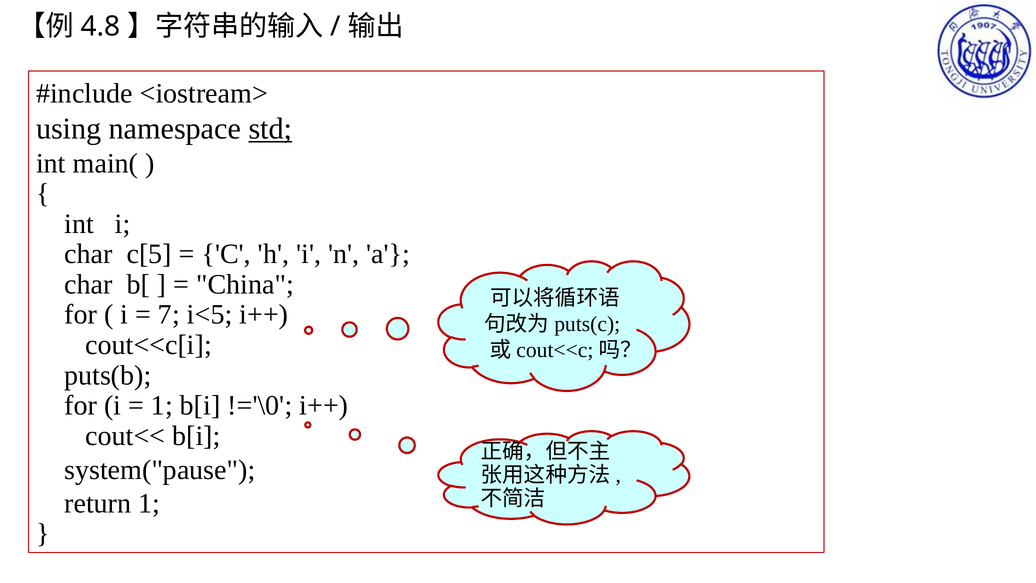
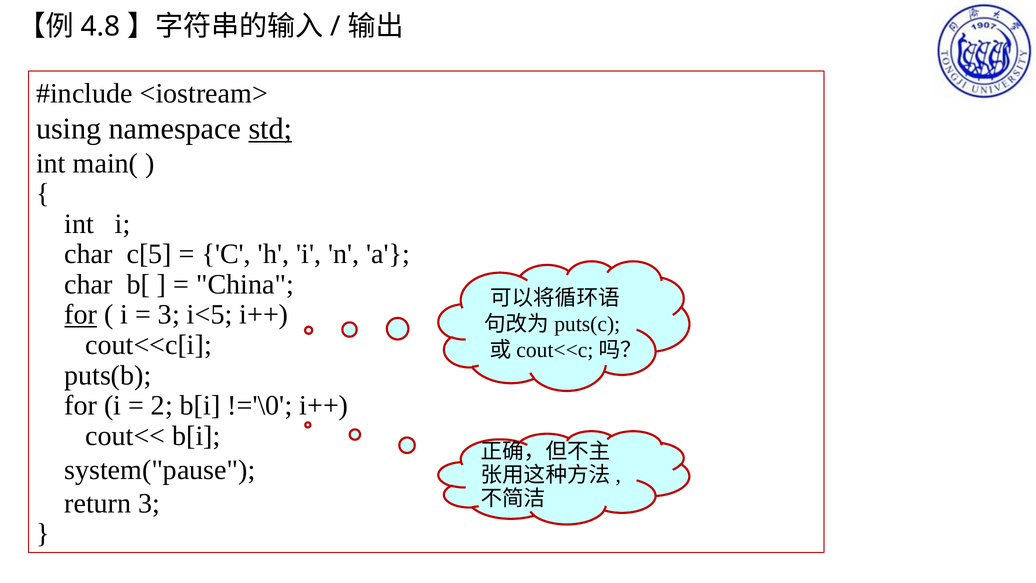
for underline: none -> present (81, 315)
7: 7 -> 3 (169, 315)
1: 1 -> 2 (162, 405)
return 1: 1 -> 3 (149, 503)
